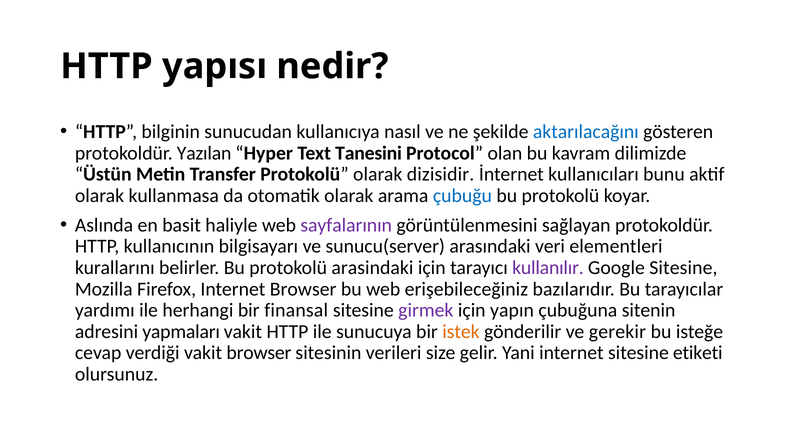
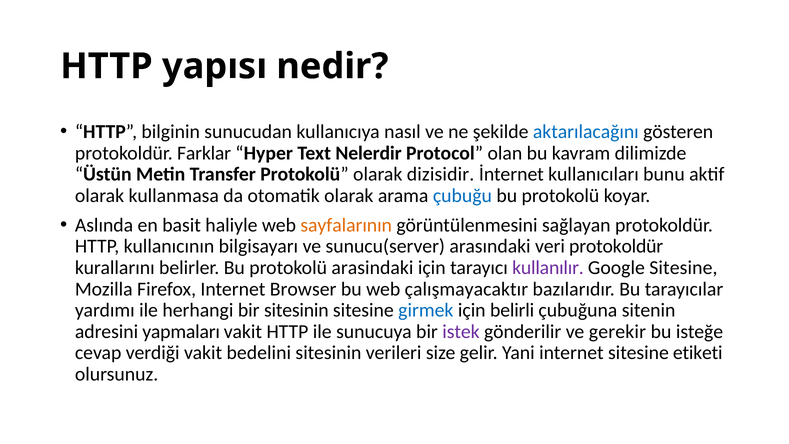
Yazılan: Yazılan -> Farklar (204, 153)
Tanesini: Tanesini -> Nelerdir (369, 153)
sayfalarının colour: purple -> orange (346, 225)
veri elementleri: elementleri -> protokoldür (616, 246)
erişebileceğiniz: erişebileceğiniz -> çalışmayacaktır (466, 289)
bir finansal: finansal -> sitesinin (296, 310)
girmek colour: purple -> blue (426, 310)
yapın: yapın -> belirli (512, 310)
istek colour: orange -> purple (461, 332)
vakit browser: browser -> bedelini (259, 353)
